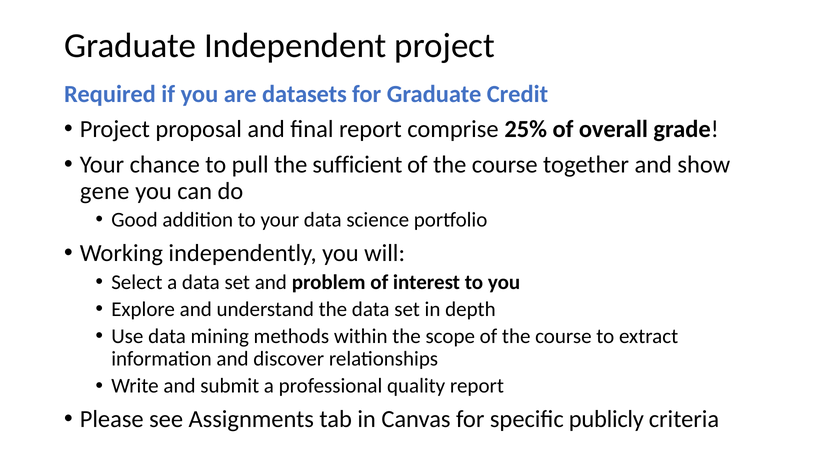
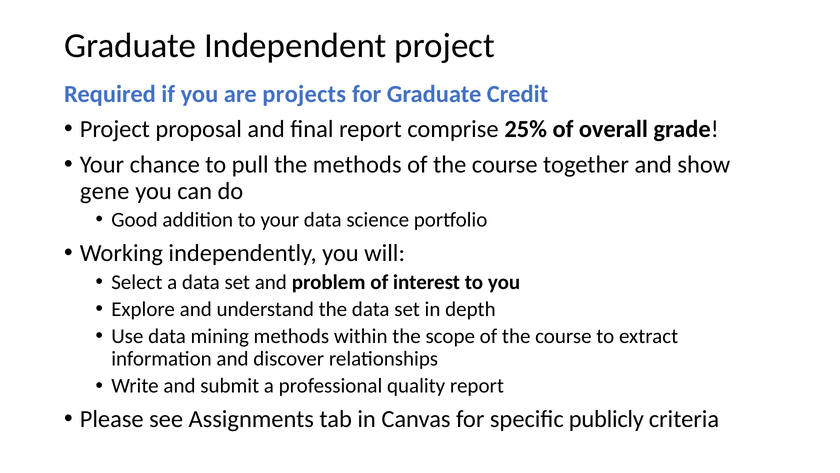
datasets: datasets -> projects (304, 94)
the sufficient: sufficient -> methods (357, 164)
